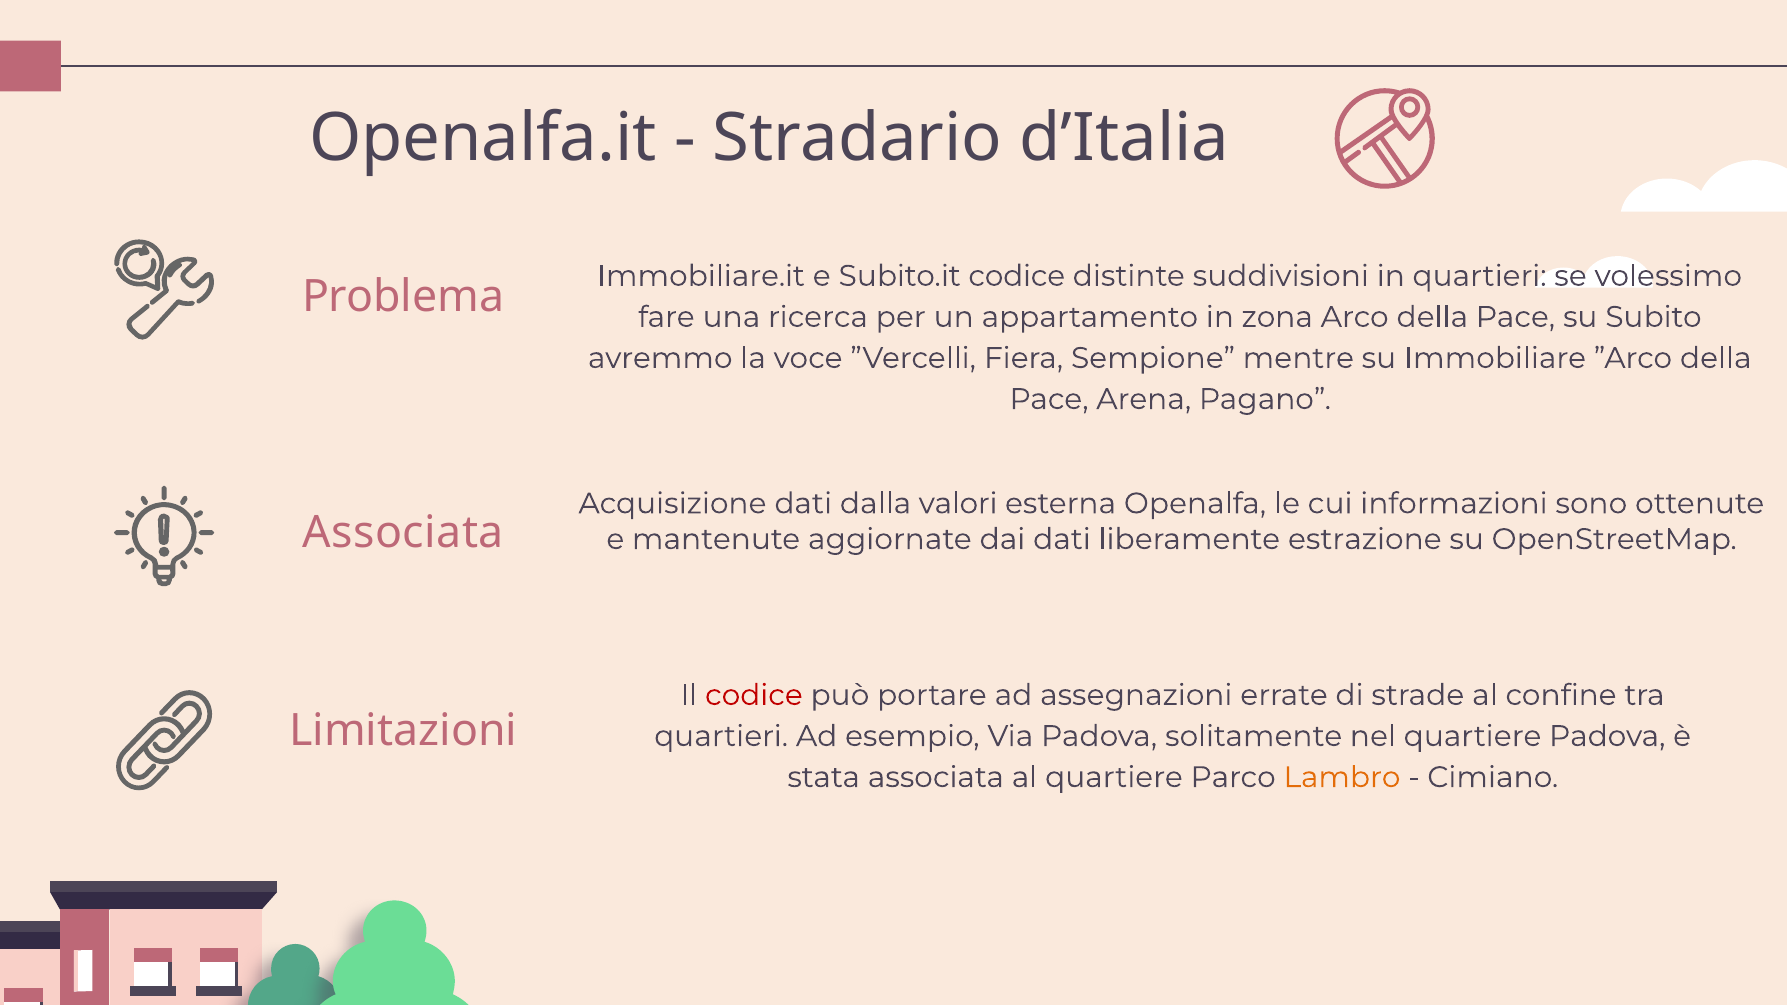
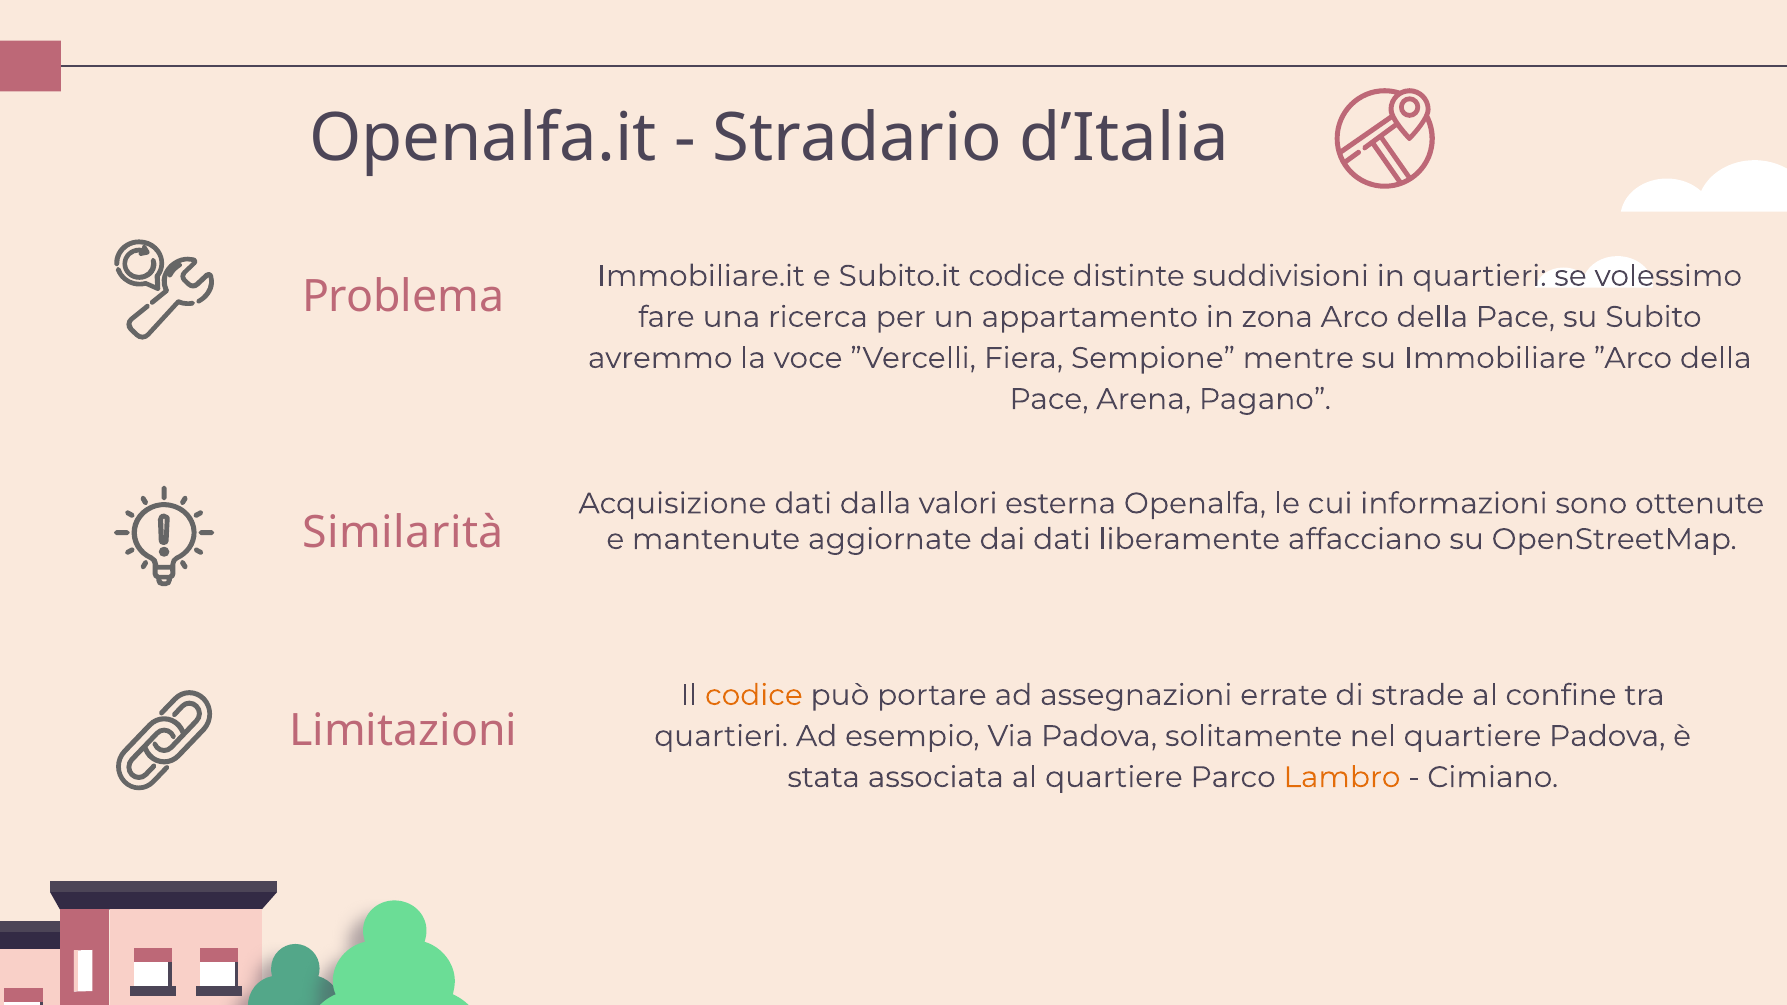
Associata: Associata -> Similarità (403, 533)
estrazione: estrazione -> affacciano (1365, 539)
codice colour: red -> orange (754, 695)
